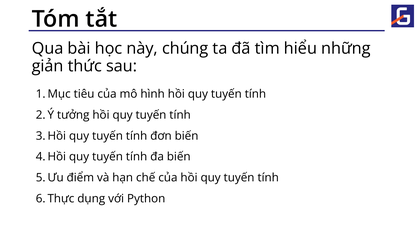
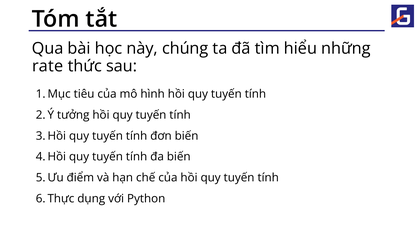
giản: giản -> rate (48, 66)
